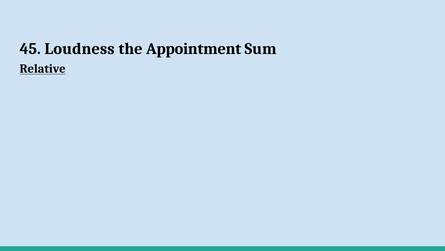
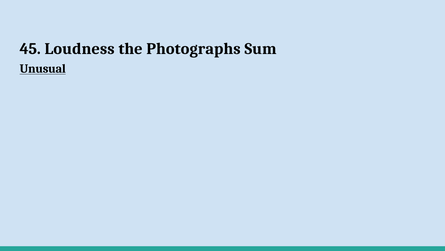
Appointment: Appointment -> Photographs (193, 49)
Relative: Relative -> Unusual (43, 69)
